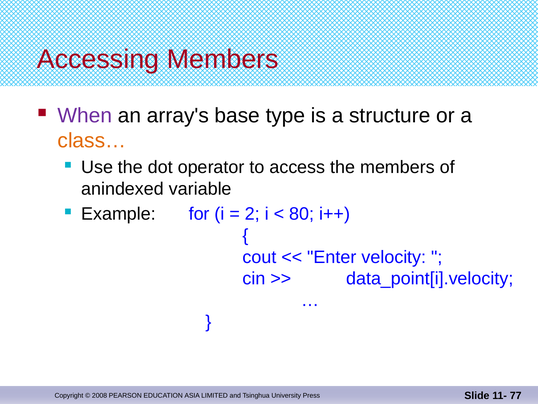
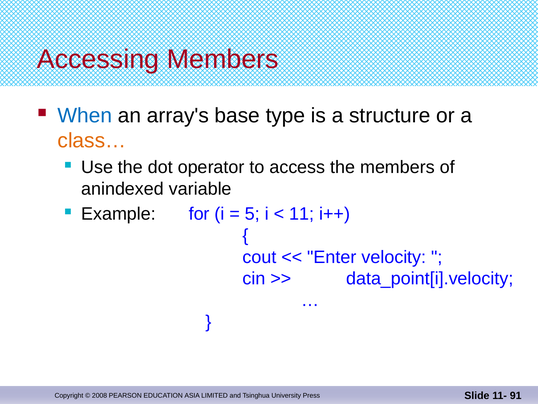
When colour: purple -> blue (85, 115)
2: 2 -> 5 (252, 214)
80: 80 -> 11 (302, 214)
77: 77 -> 91 (516, 395)
